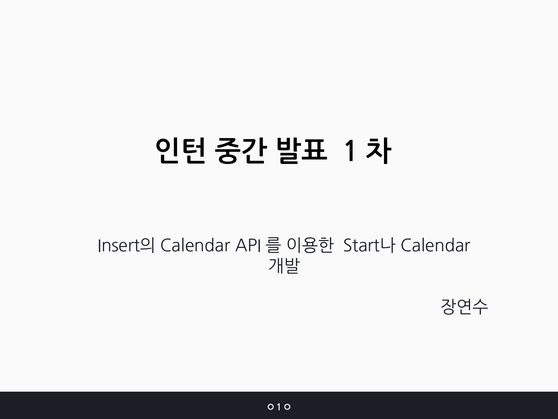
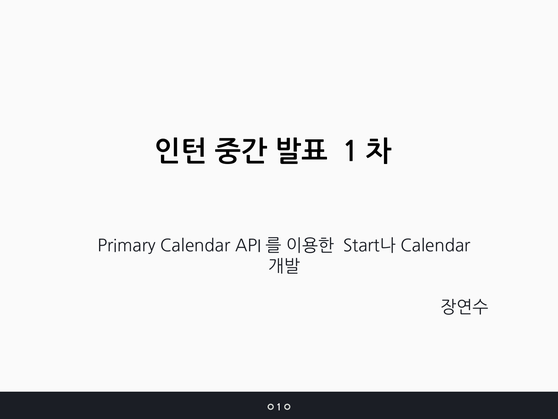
Insert의: Insert의 -> Primary (127, 246)
